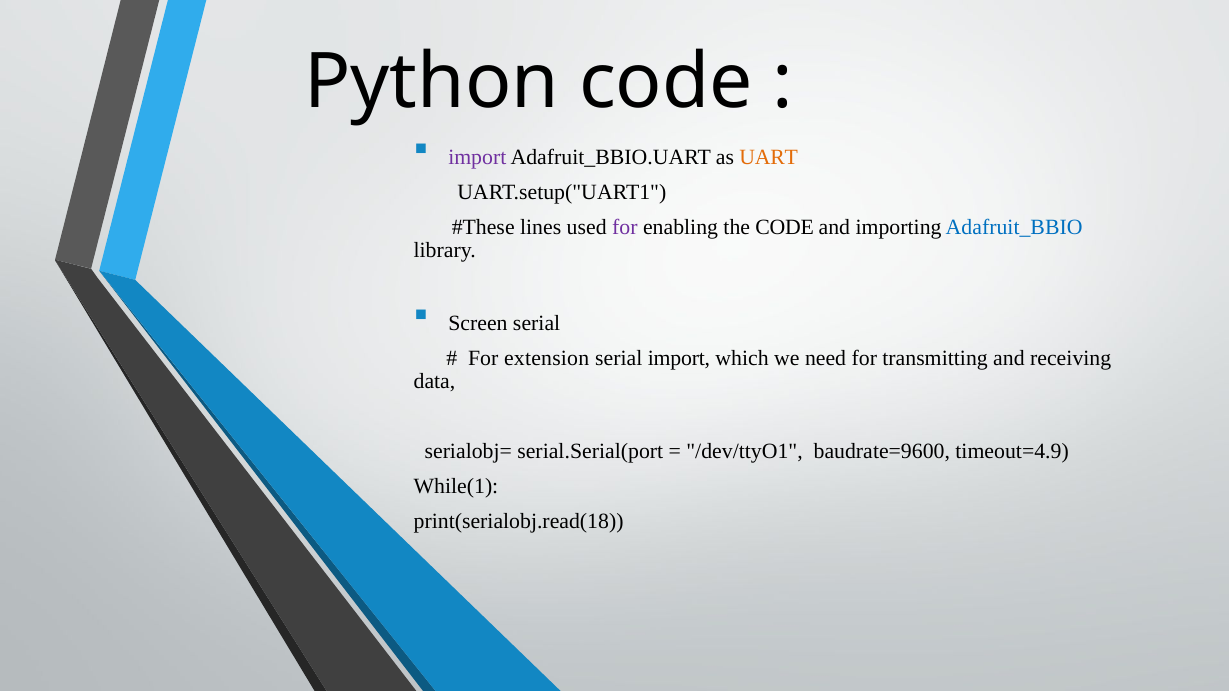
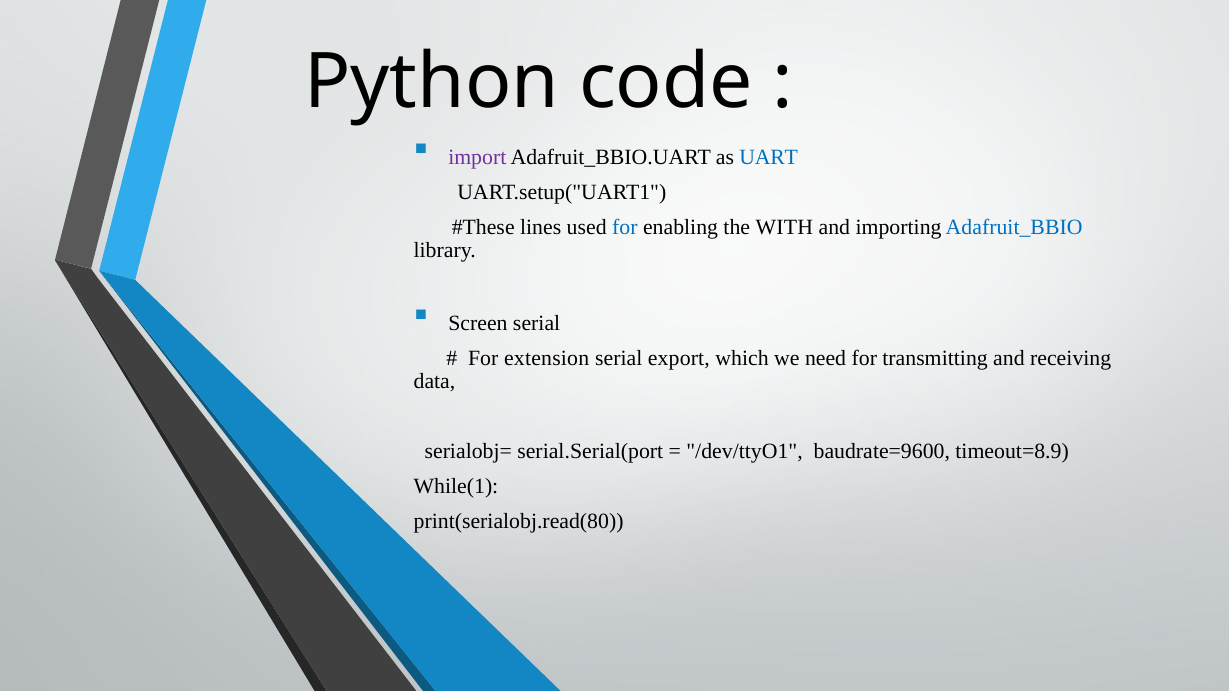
UART colour: orange -> blue (769, 157)
for colour: purple -> blue (625, 227)
the CODE: CODE -> WITH (784, 227)
serial import: import -> export (679, 358)
timeout=4.9: timeout=4.9 -> timeout=8.9 (1012, 452)
print(serialobj.read(18: print(serialobj.read(18 -> print(serialobj.read(80 (519, 522)
